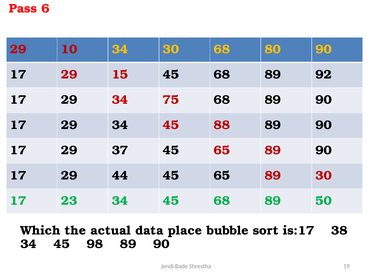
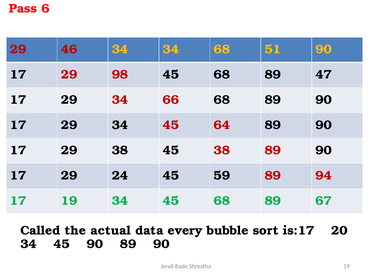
10: 10 -> 46 (69, 49)
34 30: 30 -> 34 (171, 49)
80: 80 -> 51 (273, 49)
15: 15 -> 98 (120, 75)
92: 92 -> 47 (324, 75)
75: 75 -> 66 (171, 100)
88: 88 -> 64 (222, 125)
29 37: 37 -> 38 (120, 150)
65: 65 -> 38 (222, 150)
44: 44 -> 24 (120, 175)
65: 65 -> 59 (222, 175)
89 30: 30 -> 94 (324, 175)
17 23: 23 -> 19 (69, 201)
50: 50 -> 67 (324, 201)
Which: Which -> Called (40, 231)
place: place -> every (185, 231)
38: 38 -> 20 (339, 231)
45 98: 98 -> 90 (95, 244)
